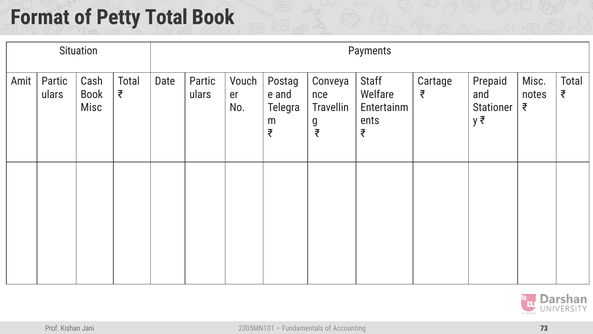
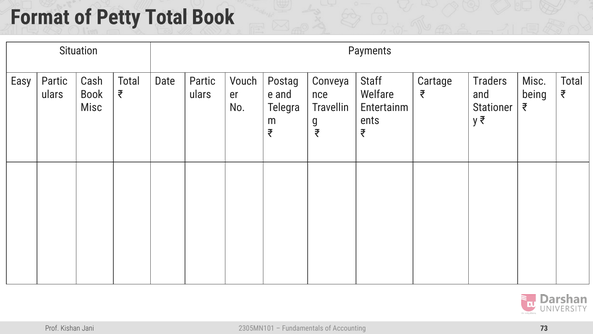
Amit: Amit -> Easy (21, 81)
Prepaid: Prepaid -> Traders (490, 81)
notes: notes -> being (534, 94)
